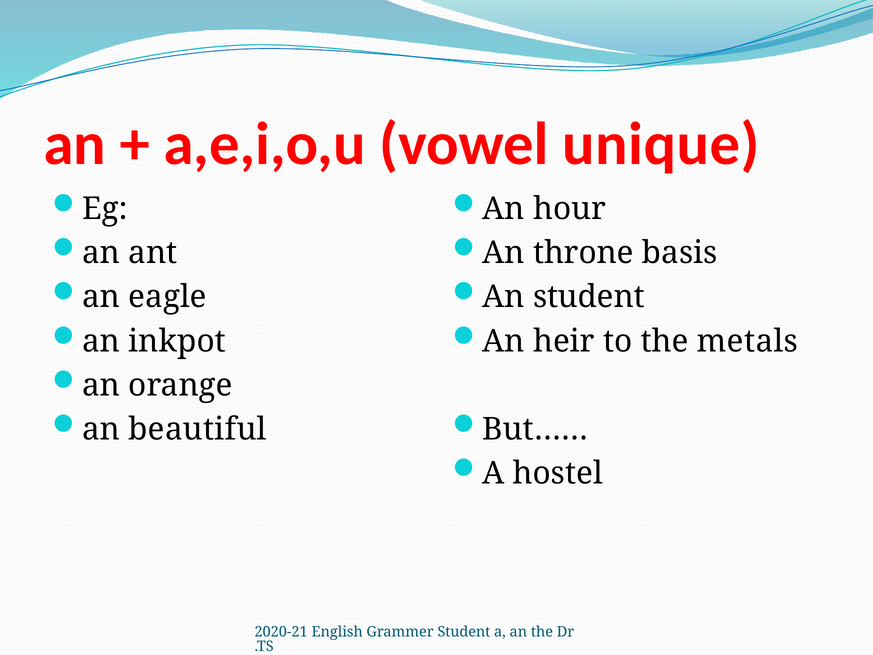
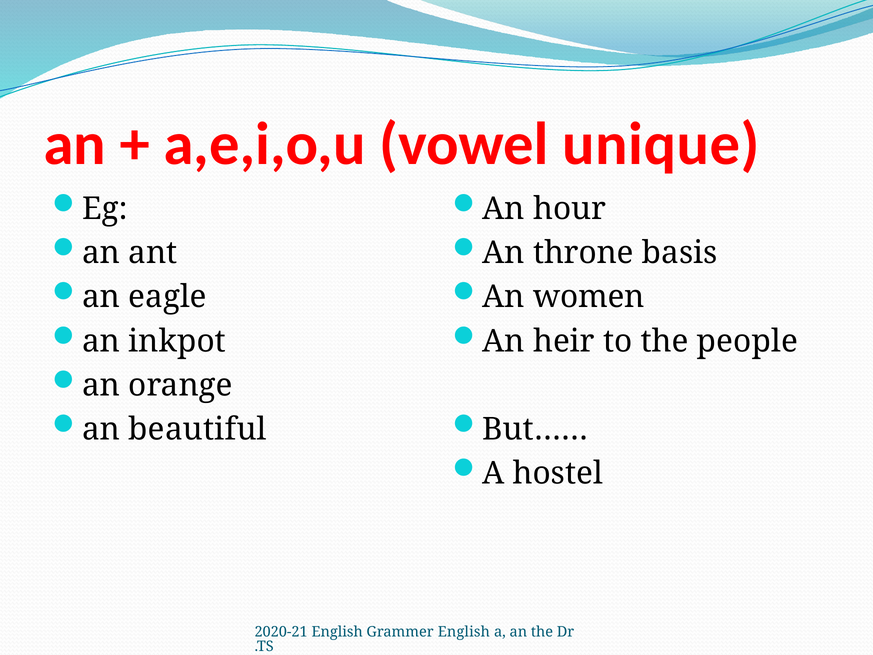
An student: student -> women (589, 297)
metals: metals -> people (747, 341)
Grammer Student: Student -> English (464, 632)
